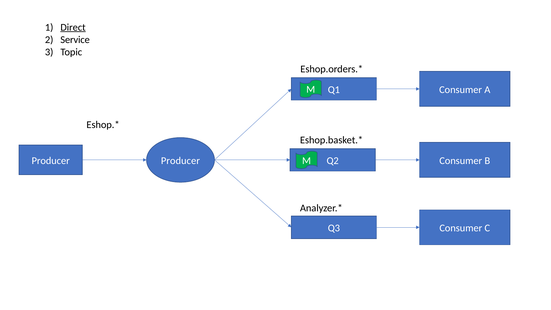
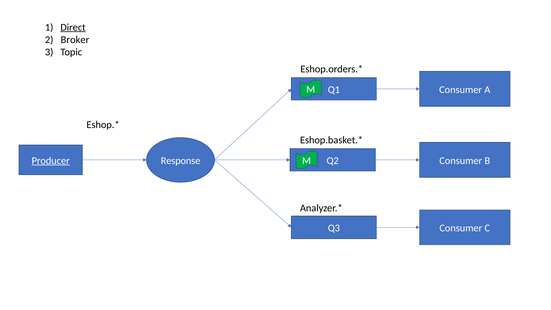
Service: Service -> Broker (75, 40)
Producer underline: none -> present (51, 161)
Producer: Producer -> Response (181, 161)
